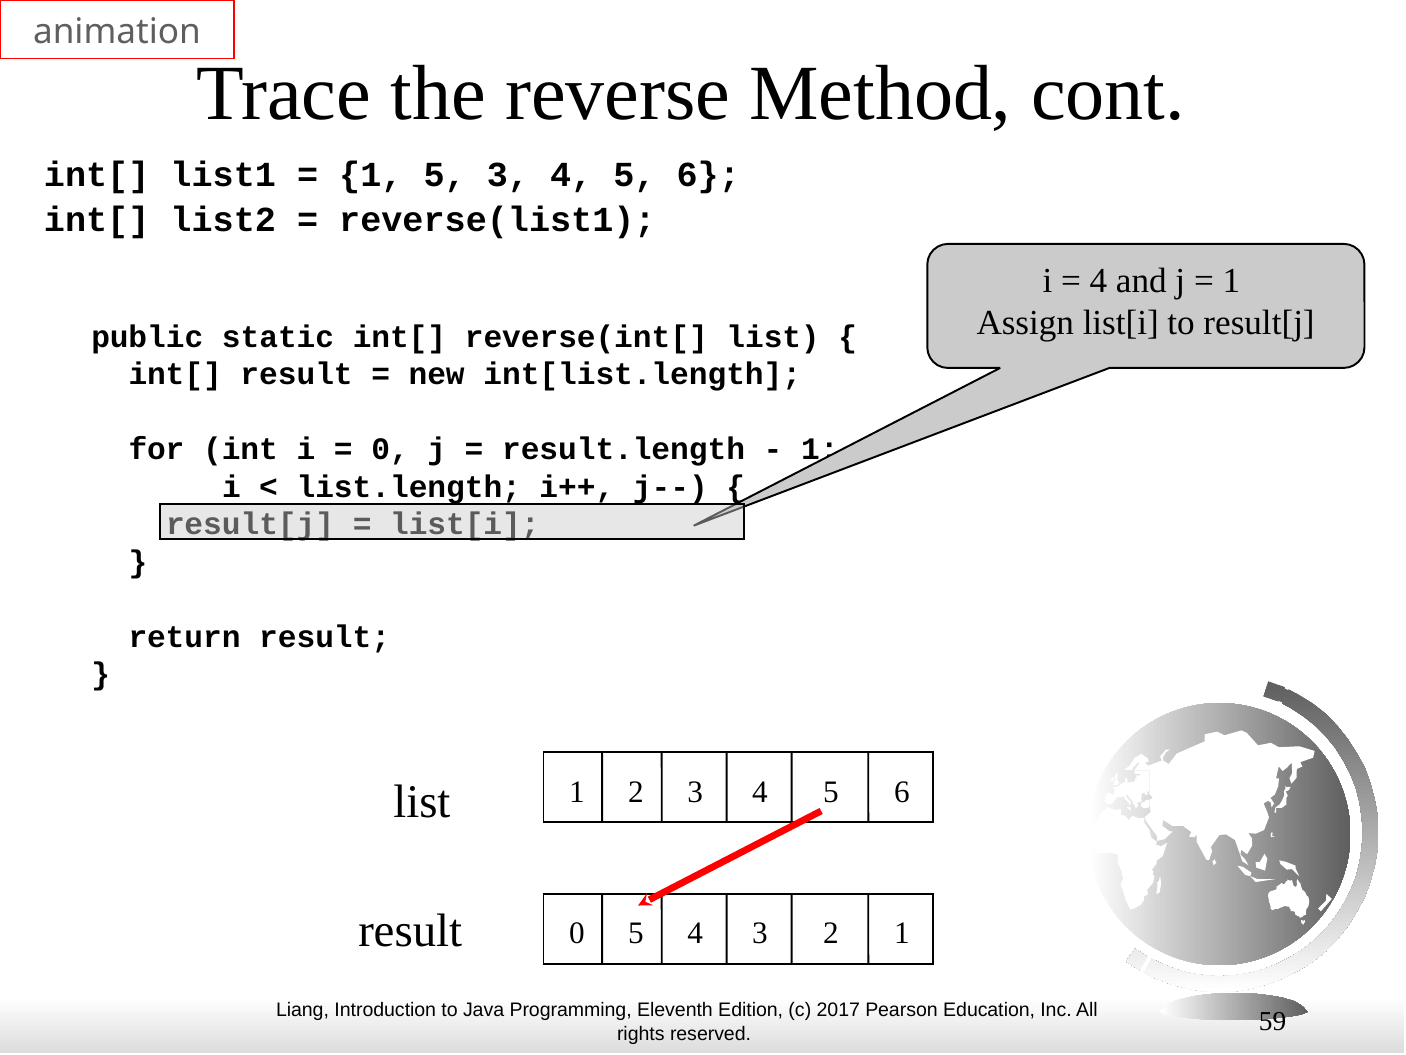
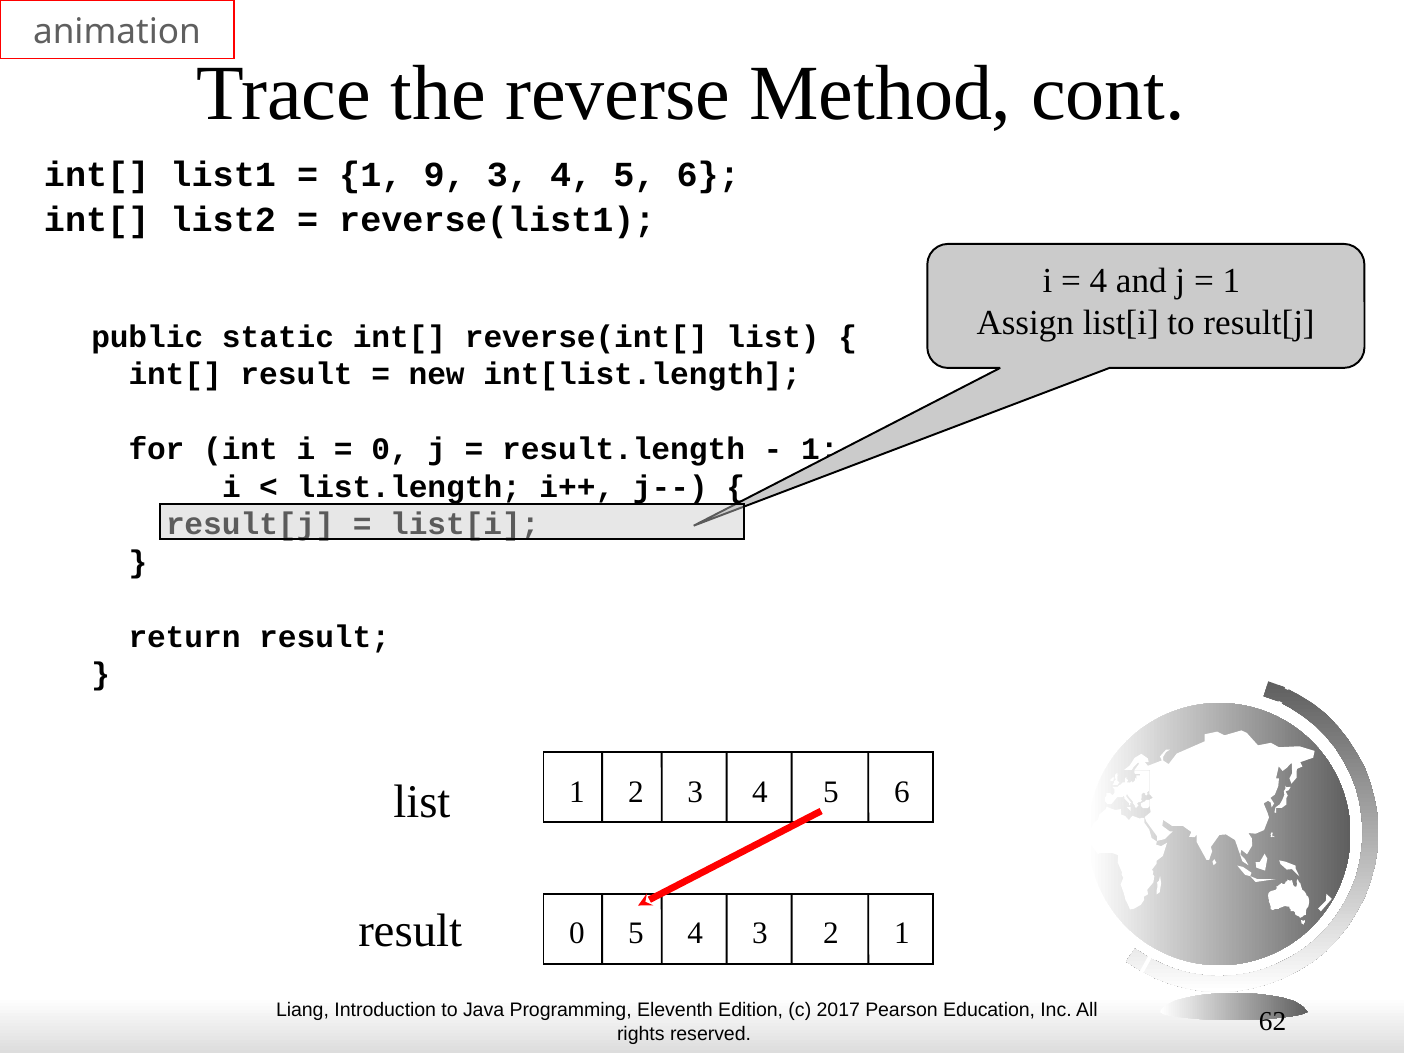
1 5: 5 -> 9 (445, 175)
59: 59 -> 62 (1273, 1021)
